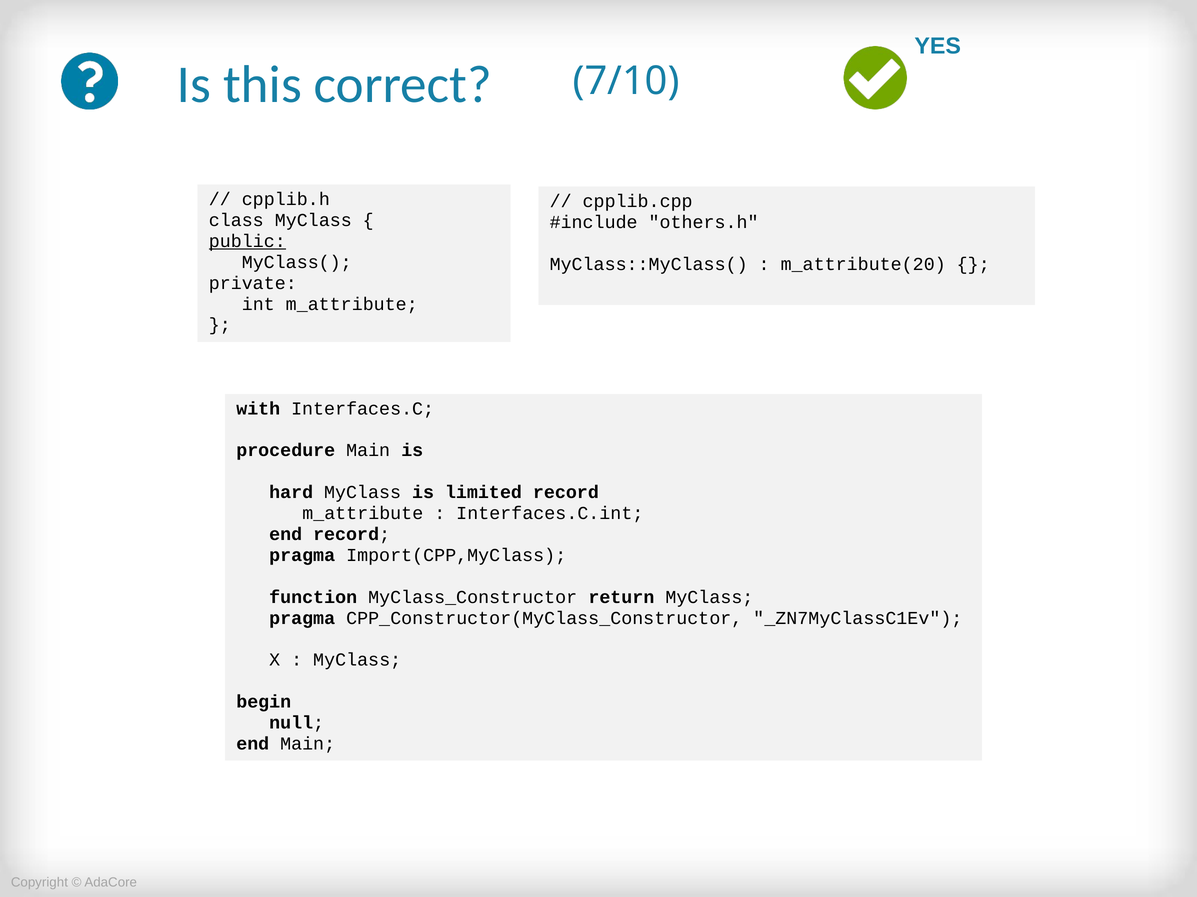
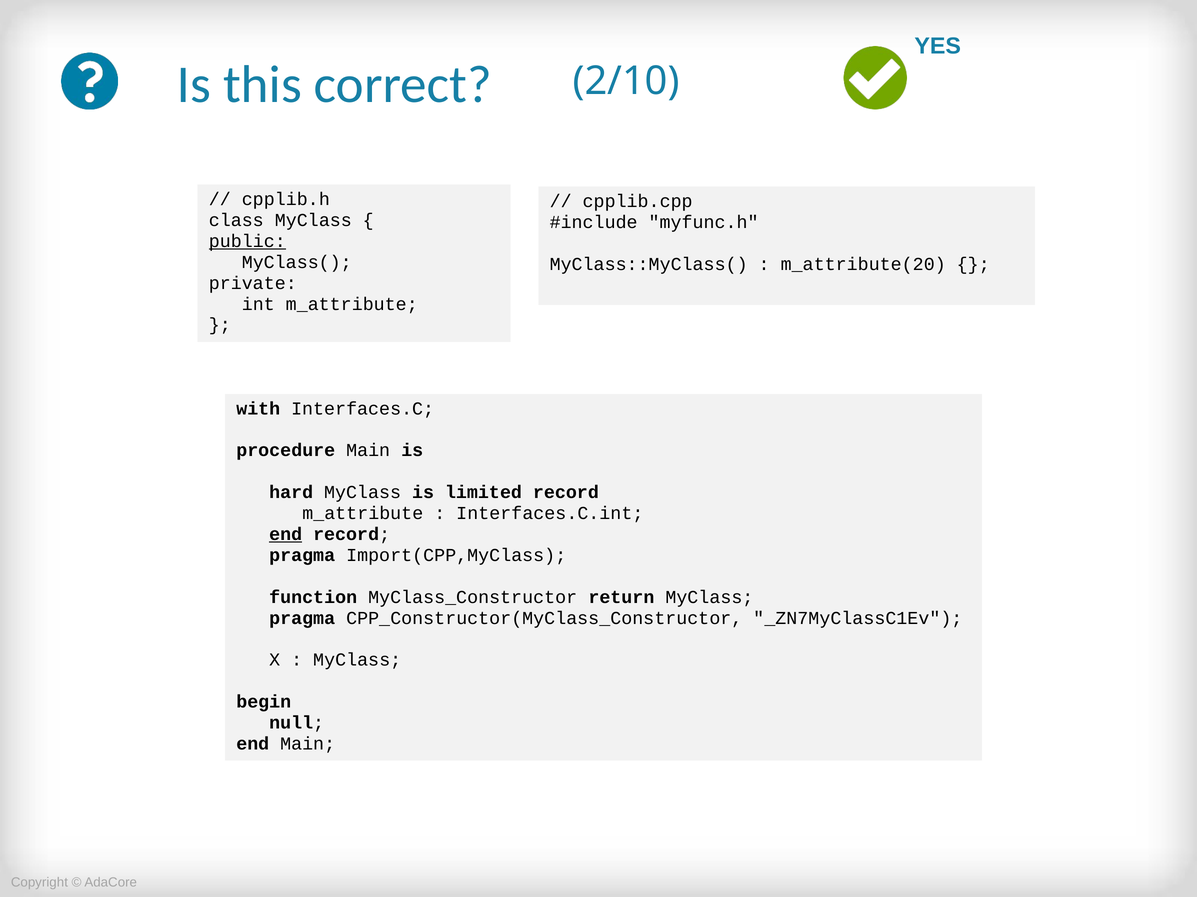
7/10: 7/10 -> 2/10 (626, 81)
others.h: others.h -> myfunc.h (704, 222)
end underline: none -> present (286, 535)
